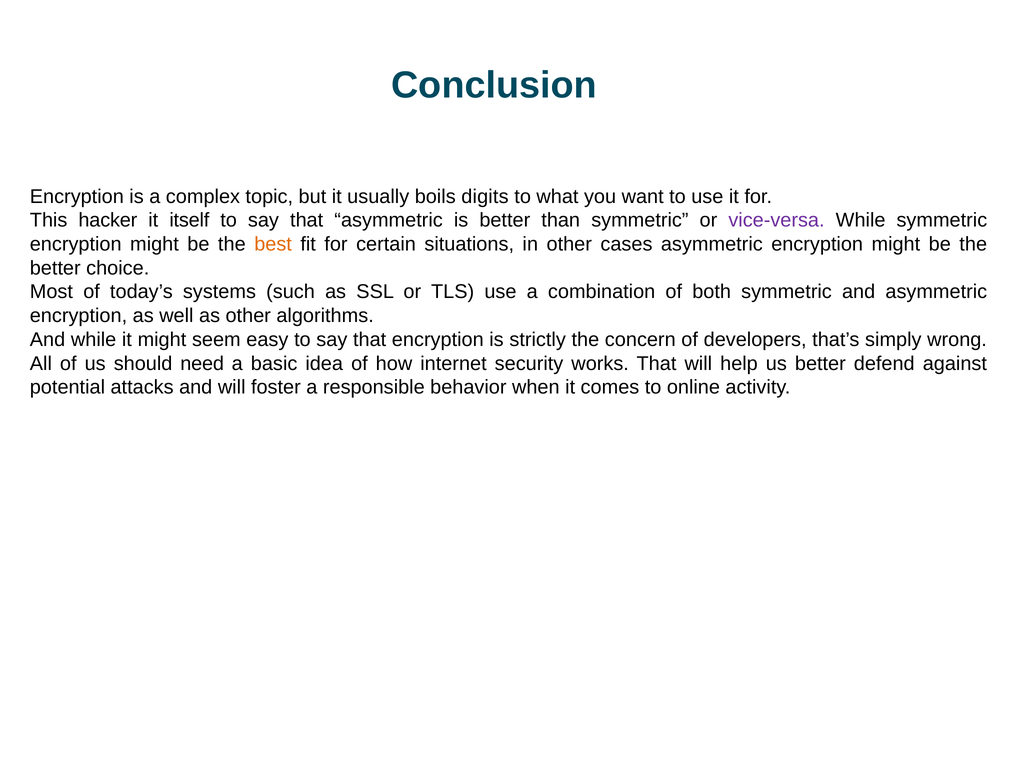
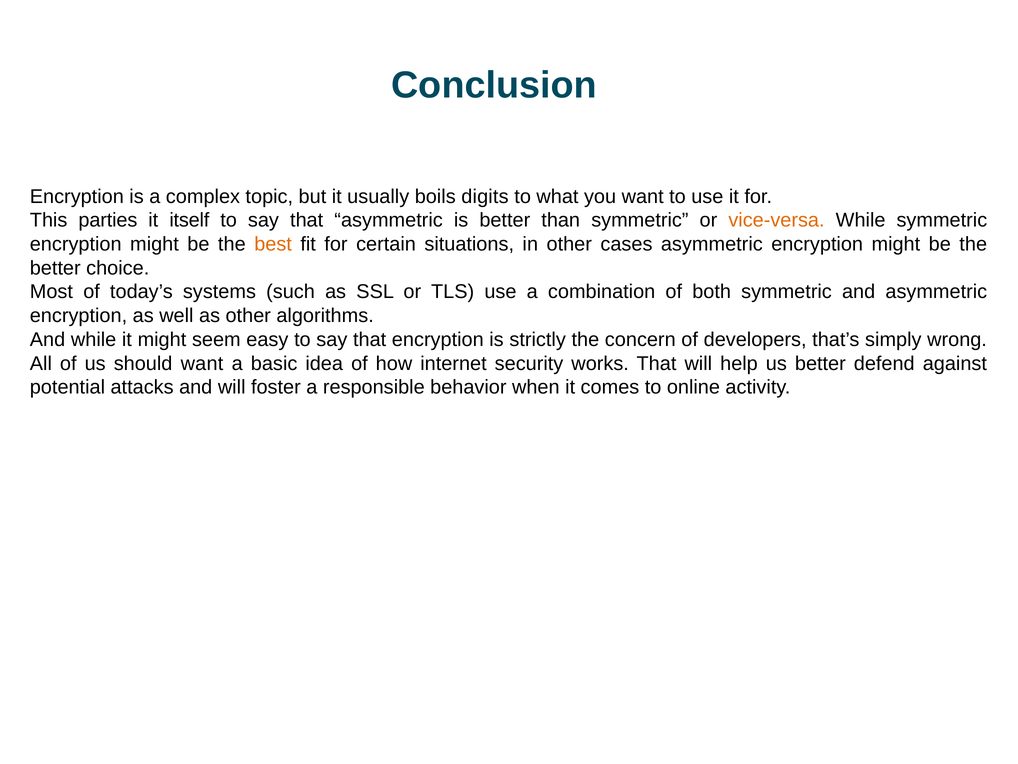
hacker: hacker -> parties (108, 220)
vice-versa colour: purple -> orange (776, 220)
should need: need -> want (202, 364)
